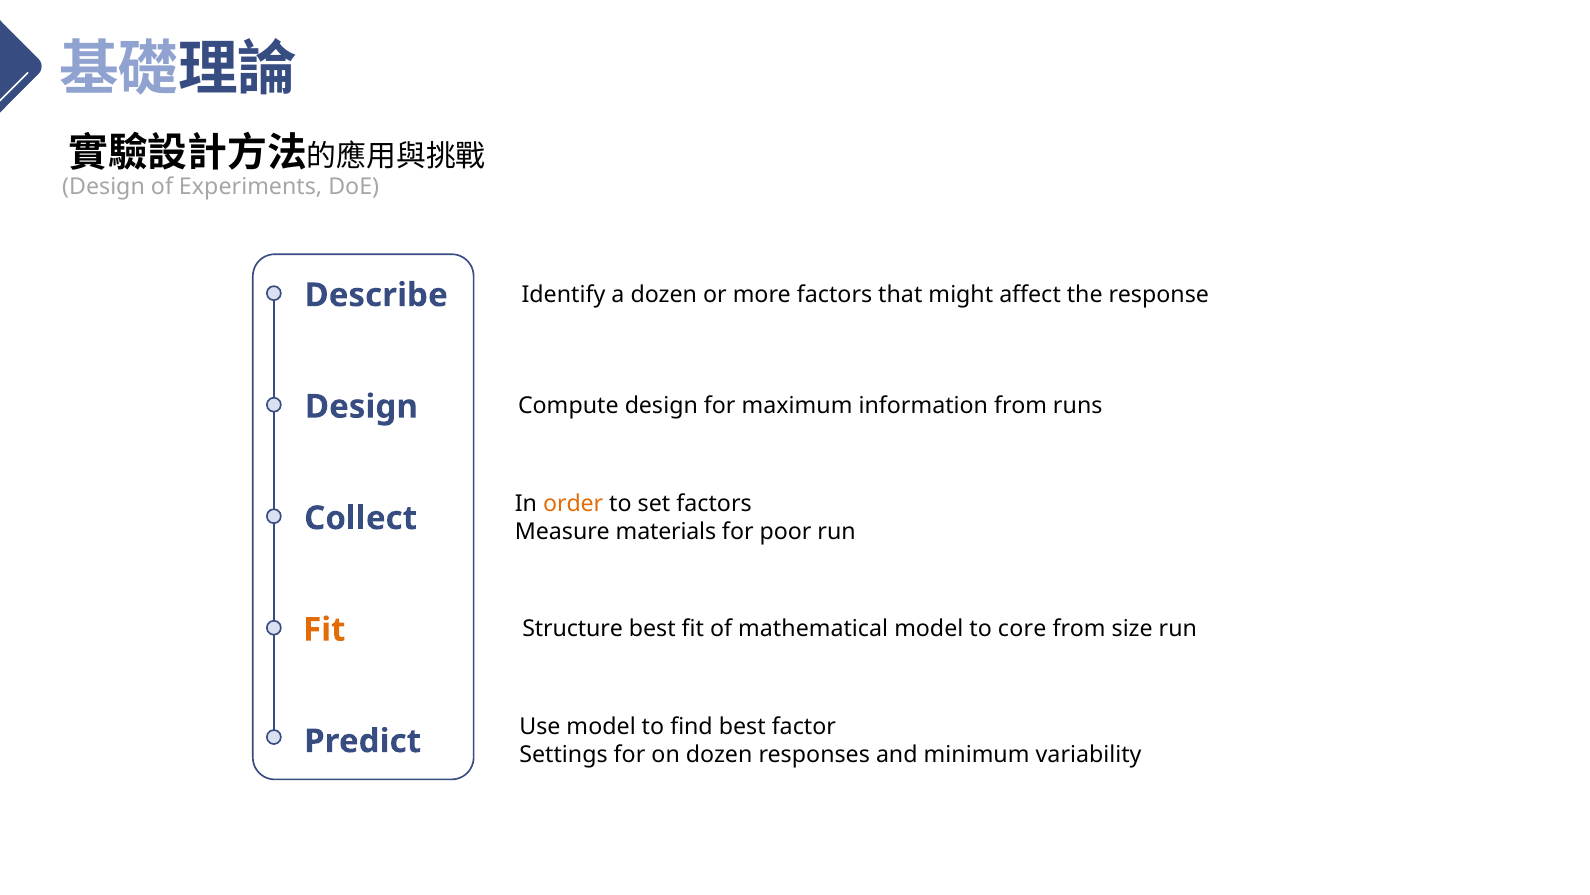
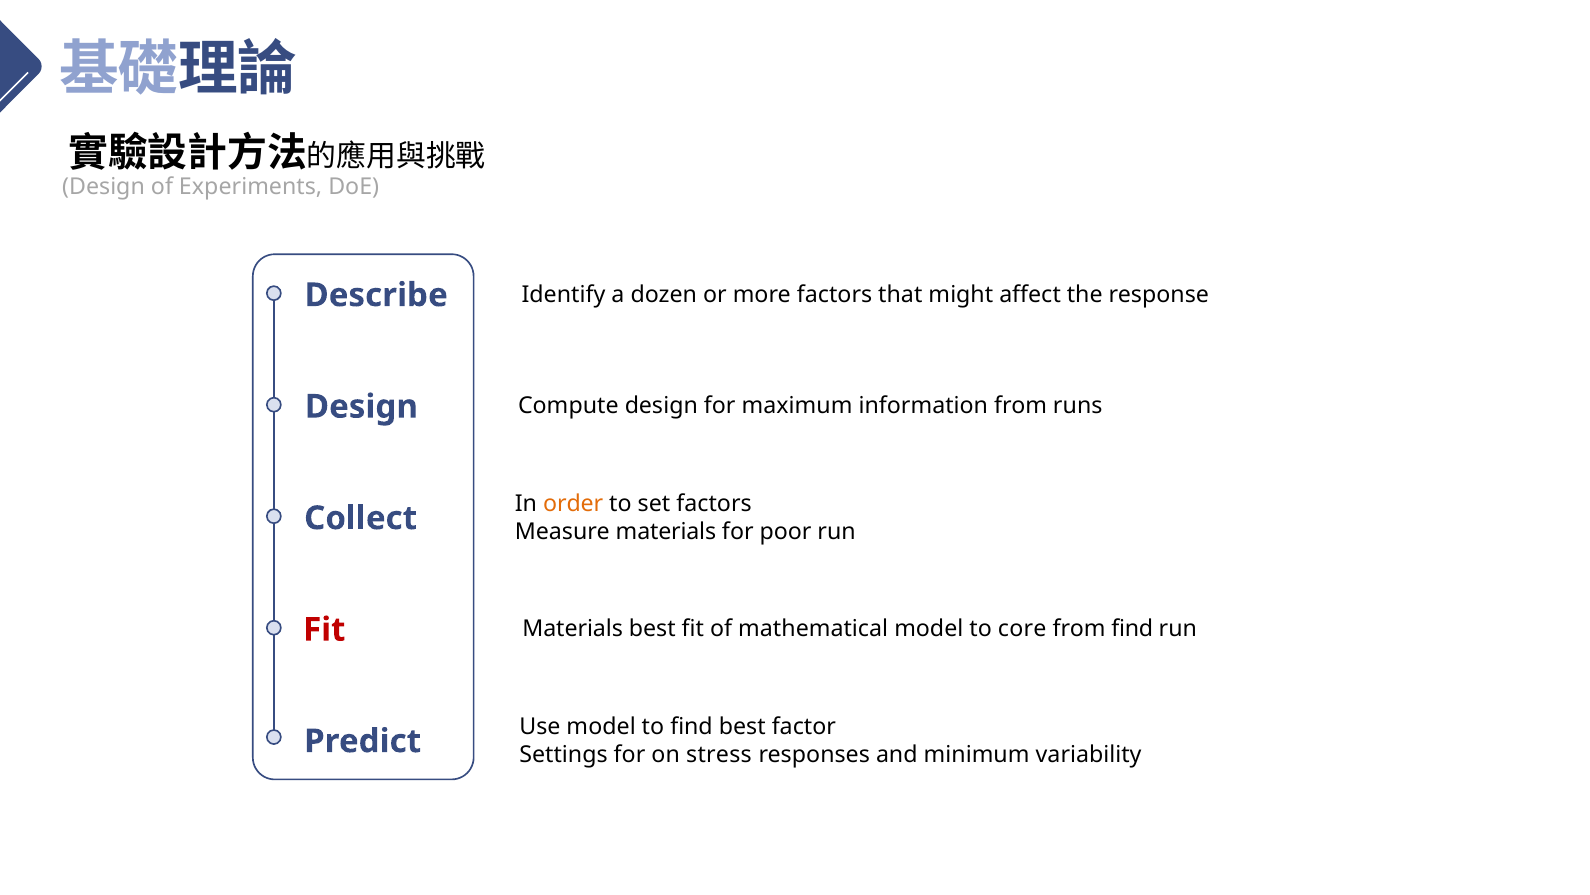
Structure: Structure -> Materials (573, 628)
from size: size -> find (1132, 628)
Fit colour: orange -> red (324, 629)
on dozen: dozen -> stress (719, 754)
